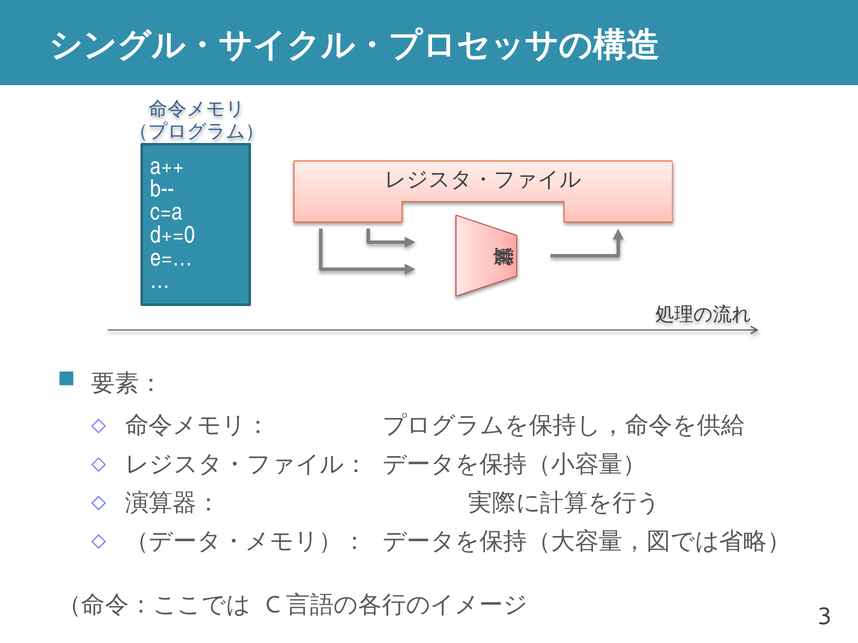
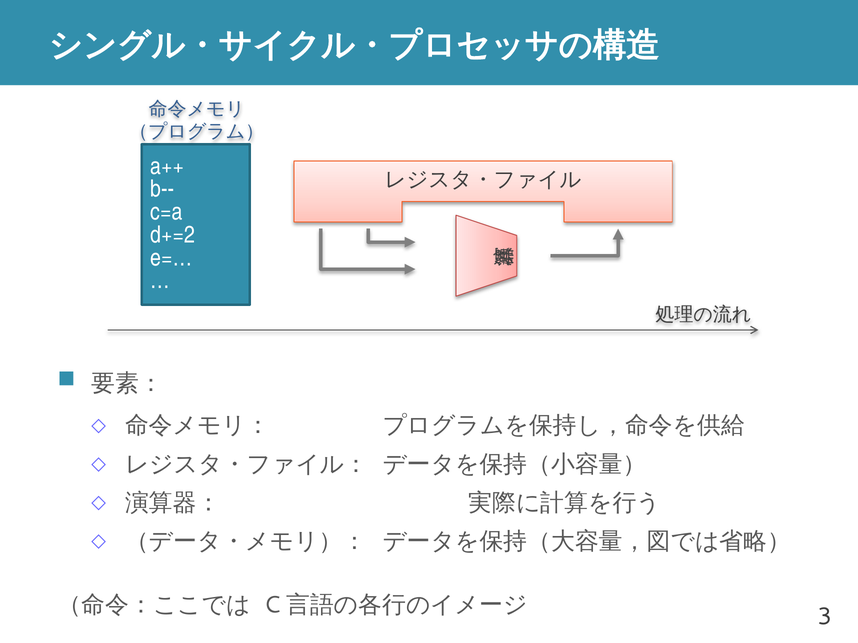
d+=0: d+=0 -> d+=2 (173, 235)
